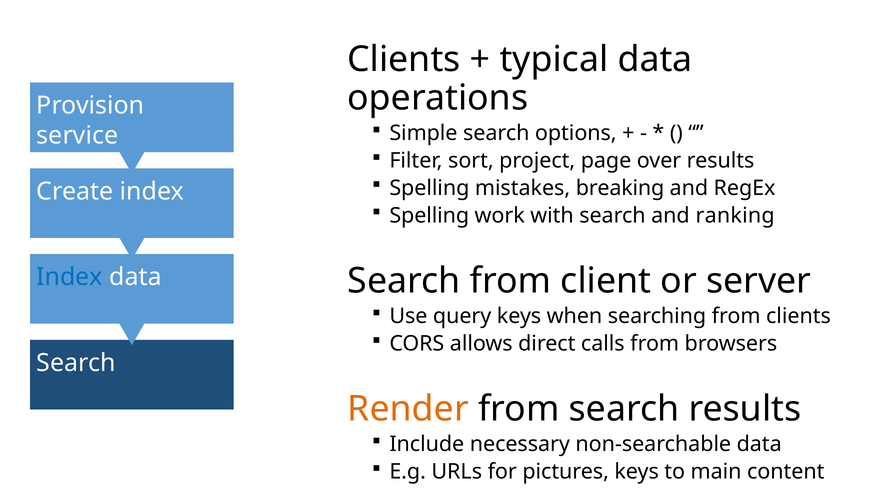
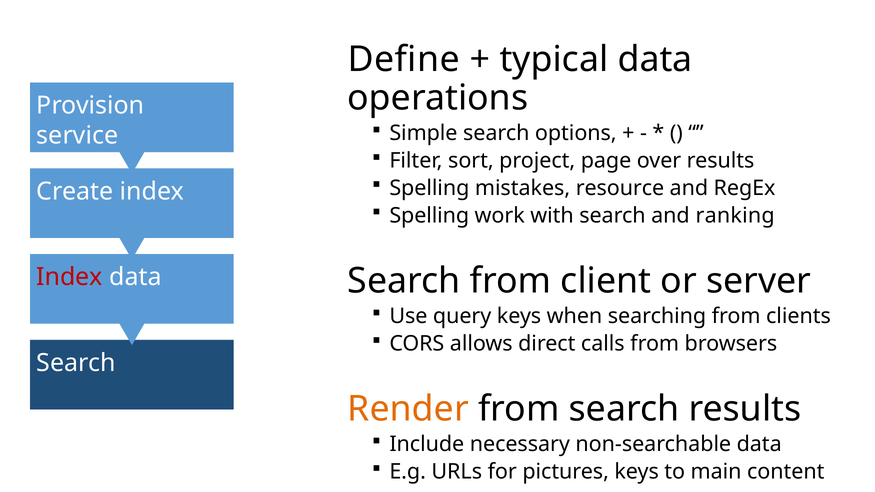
Clients: Clients -> Define (404, 59)
breaking: breaking -> resource (620, 188)
Index colour: blue -> red (70, 277)
